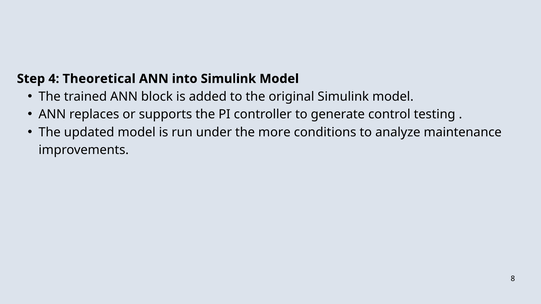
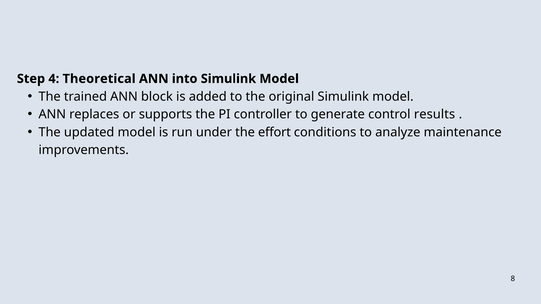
testing: testing -> results (435, 114)
more: more -> effort (274, 132)
